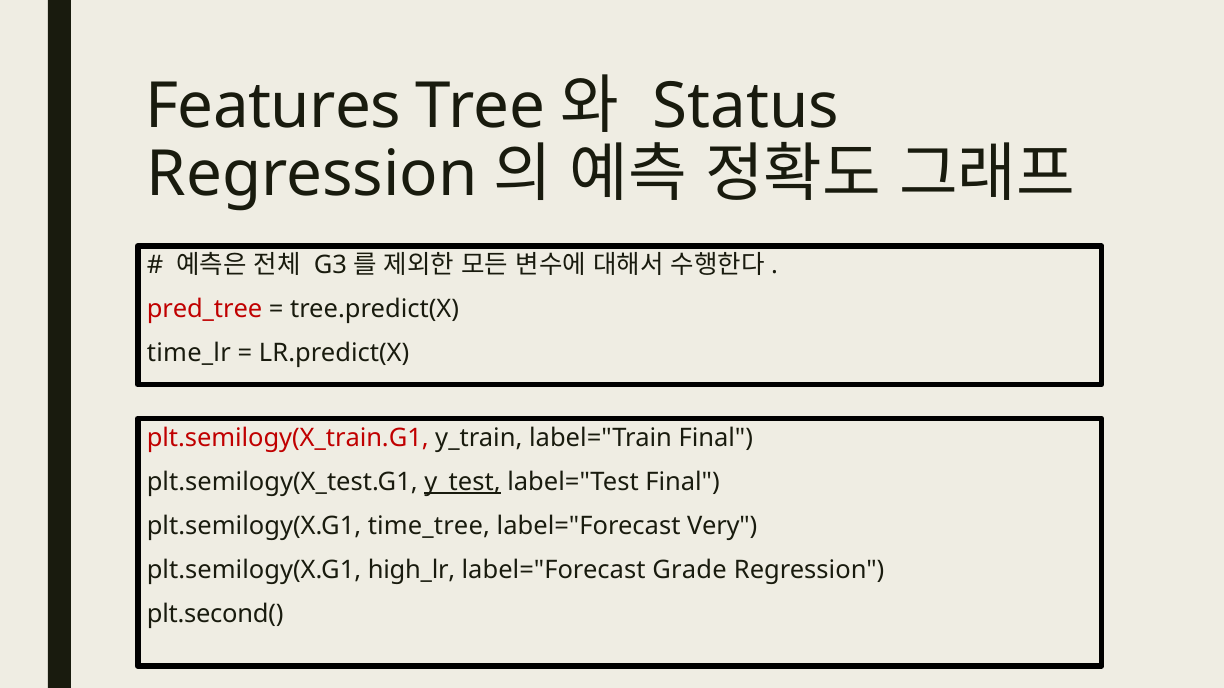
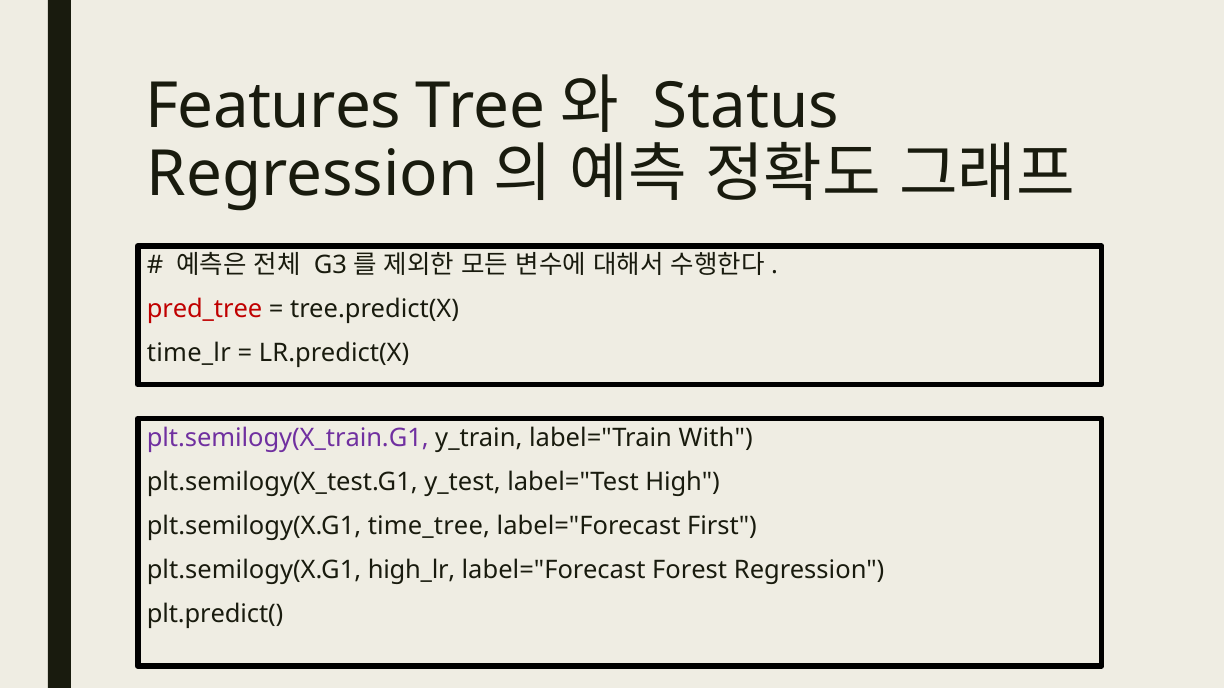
plt.semilogy(X_train.G1 colour: red -> purple (288, 438)
label="Train Final: Final -> With (716, 438)
y_test underline: present -> none (462, 482)
label="Test Final: Final -> High (683, 482)
Very: Very -> First (722, 526)
Grade: Grade -> Forest (690, 570)
plt.second(: plt.second( -> plt.predict( (215, 615)
